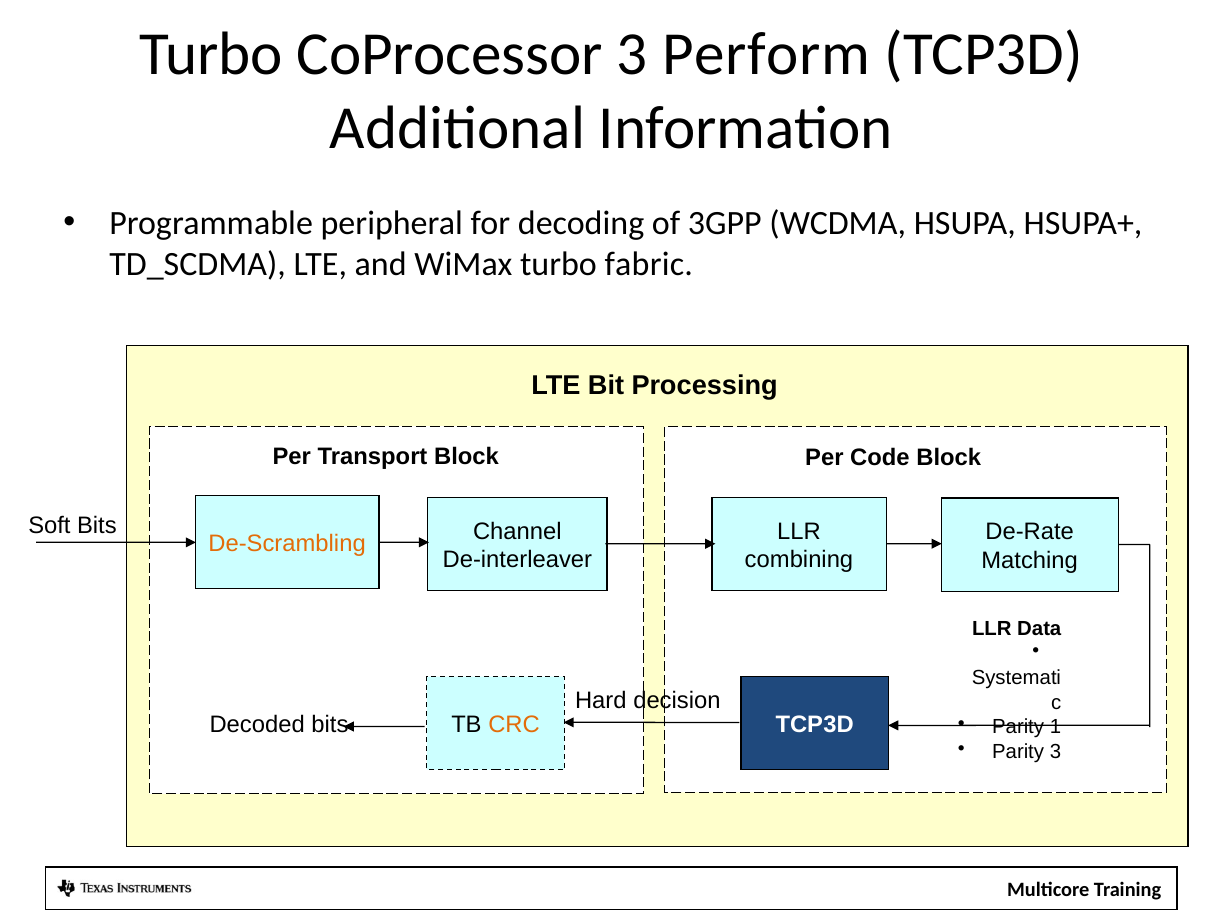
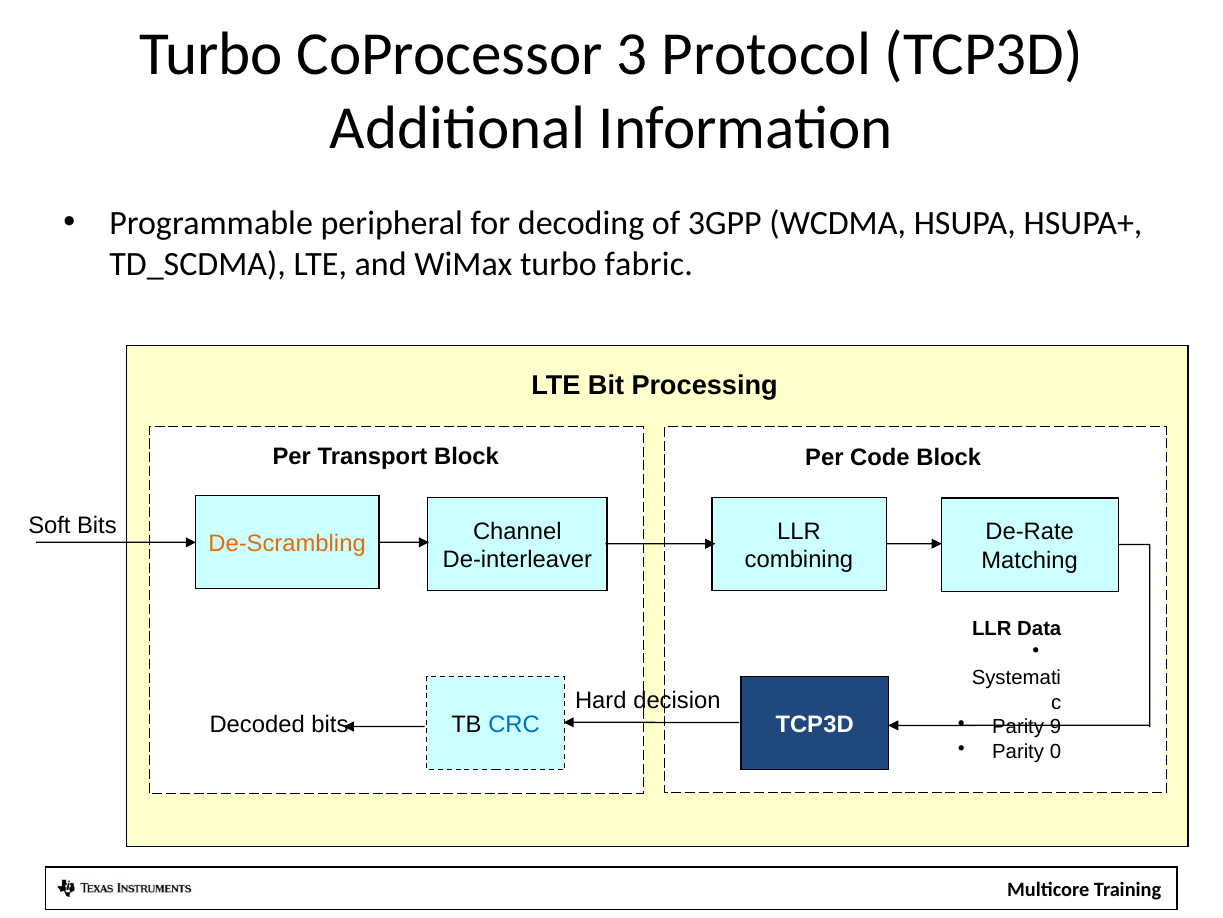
Perform: Perform -> Protocol (766, 54)
CRC colour: orange -> blue (514, 724)
1: 1 -> 9 (1055, 727)
Parity 3: 3 -> 0 (1055, 751)
